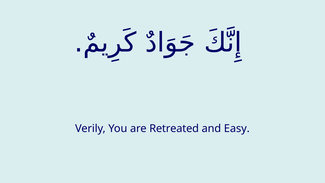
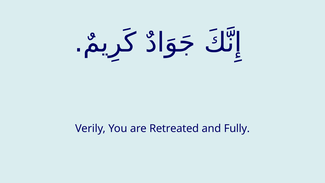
Easy: Easy -> Fully (237, 128)
